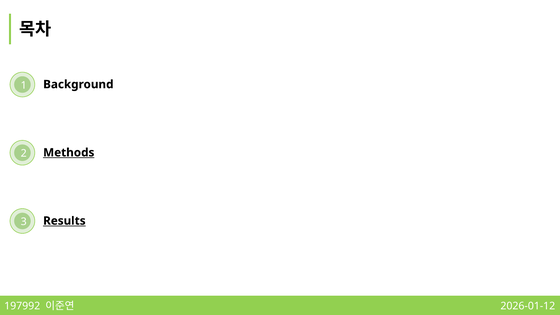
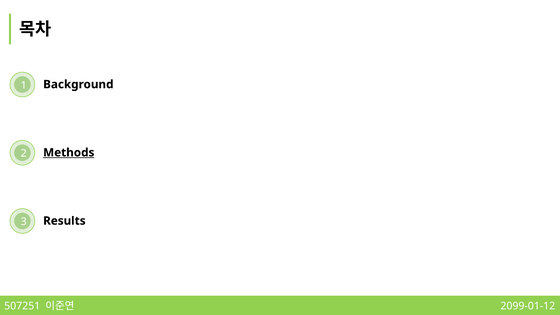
Results underline: present -> none (64, 221)
197992: 197992 -> 507251 (22, 306)
2026-01-12: 2026-01-12 -> 2099-01-12 (528, 306)
